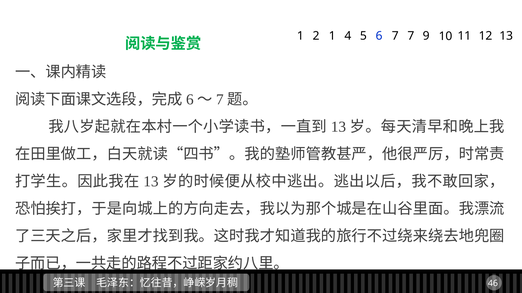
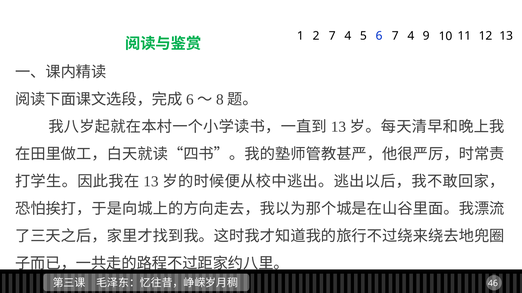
2 1: 1 -> 7 (332, 36)
6 7 7: 7 -> 4 (411, 36)
7: 7 -> 8 (220, 100)
